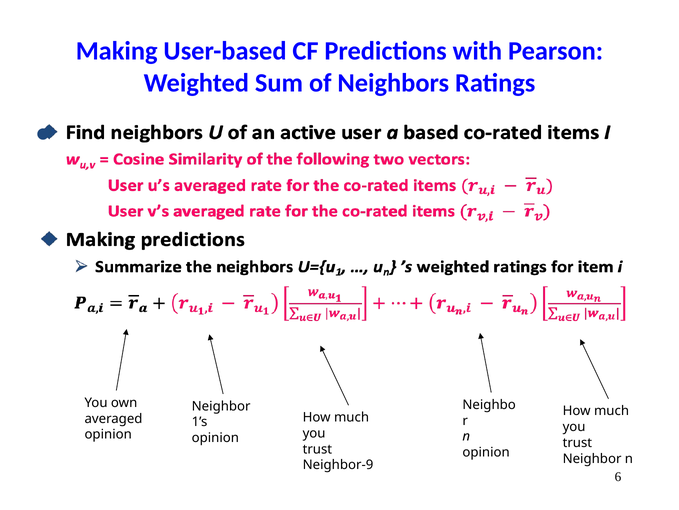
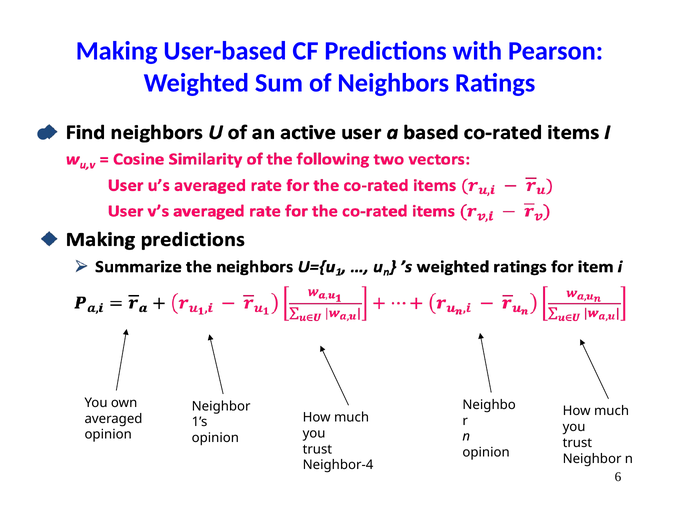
Neighbor-9: Neighbor-9 -> Neighbor-4 (338, 464)
